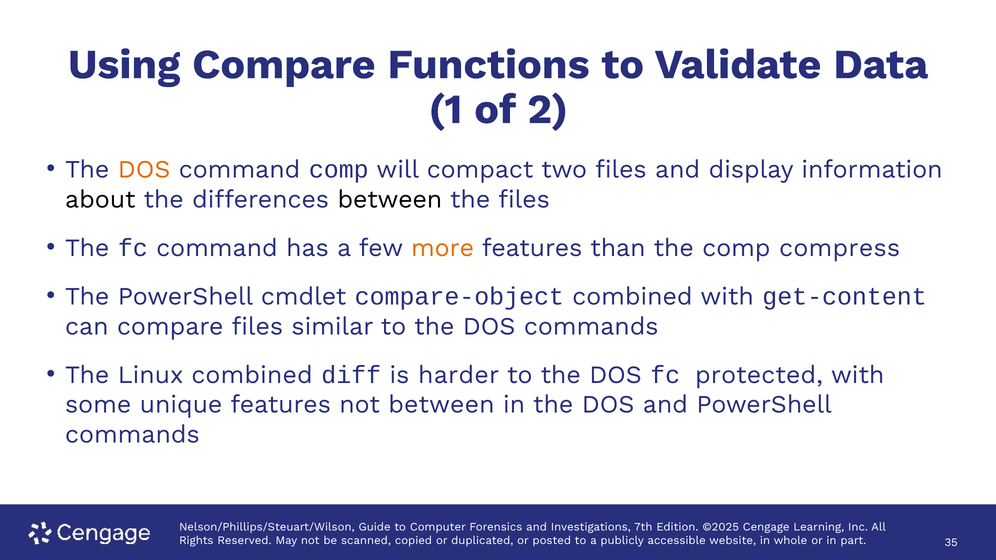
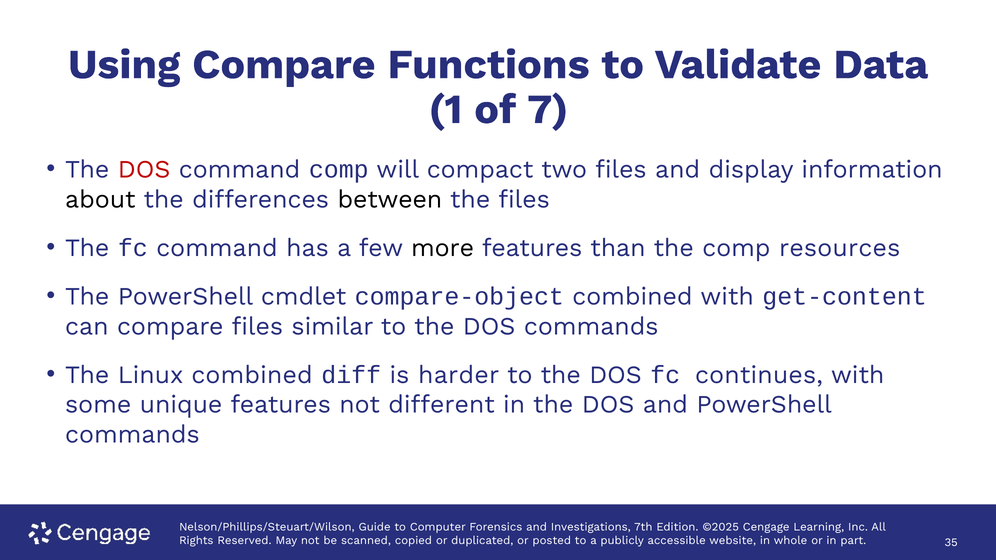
2: 2 -> 7 (548, 109)
DOS colour: orange -> red (144, 170)
more colour: orange -> black (443, 248)
compress: compress -> resources (840, 248)
protected: protected -> continues (759, 375)
not between: between -> different (442, 405)
